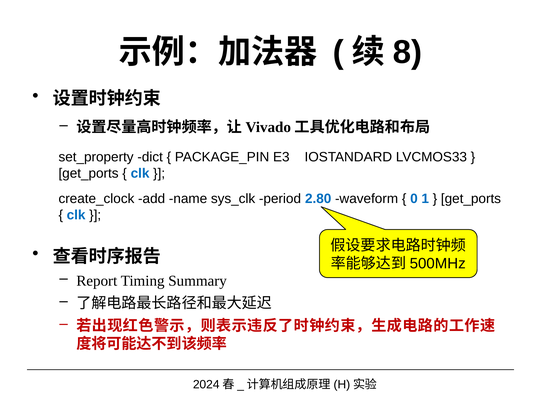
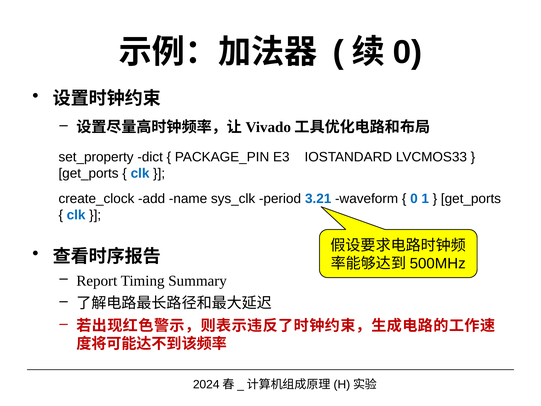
8: 8 -> 0 (407, 52)
2.80: 2.80 -> 3.21 (318, 199)
